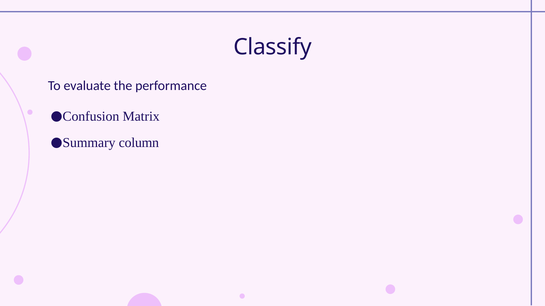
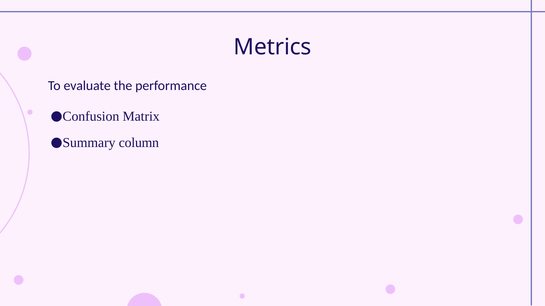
Classify: Classify -> Metrics (273, 47)
